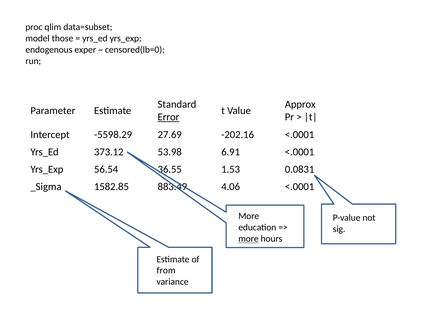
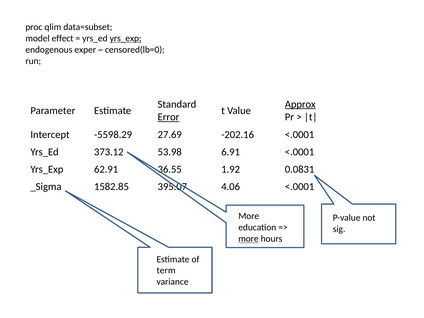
those: those -> effect (63, 38)
yrs_exp underline: none -> present (126, 38)
Approx underline: none -> present (300, 104)
56.54: 56.54 -> 62.91 (106, 169)
1.53: 1.53 -> 1.92 (231, 169)
883.49: 883.49 -> 395.07 (172, 187)
from: from -> term (166, 271)
